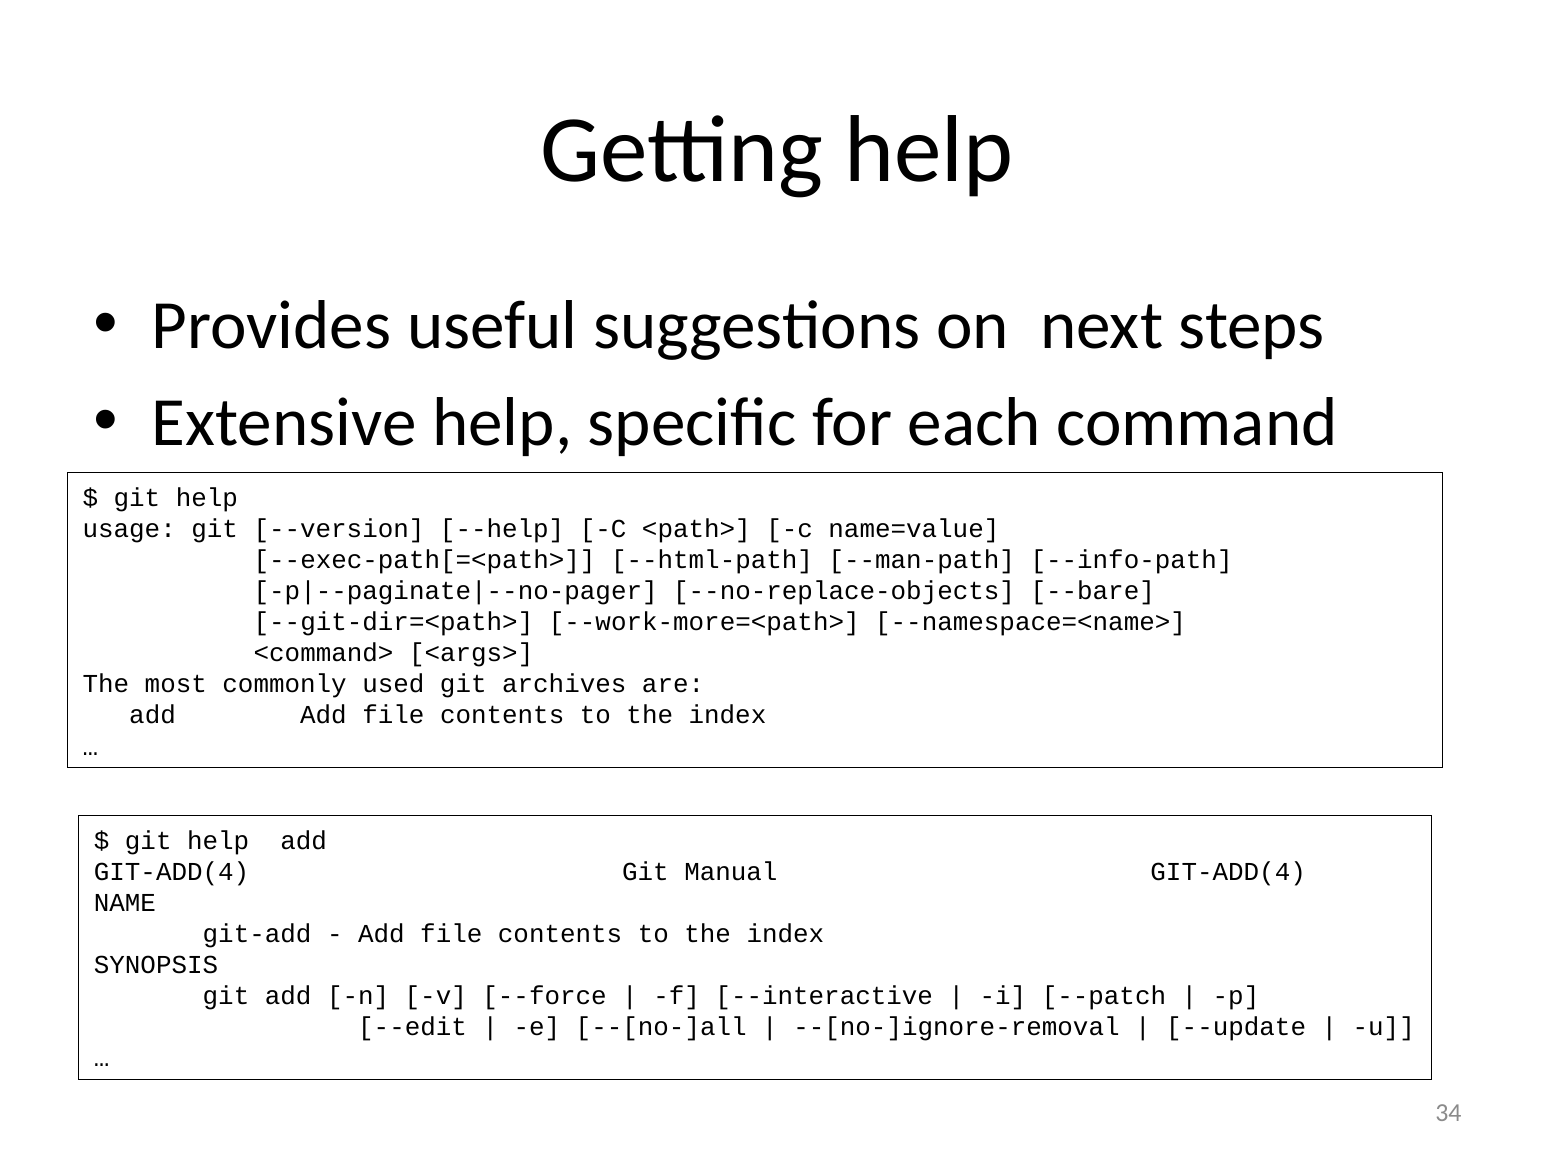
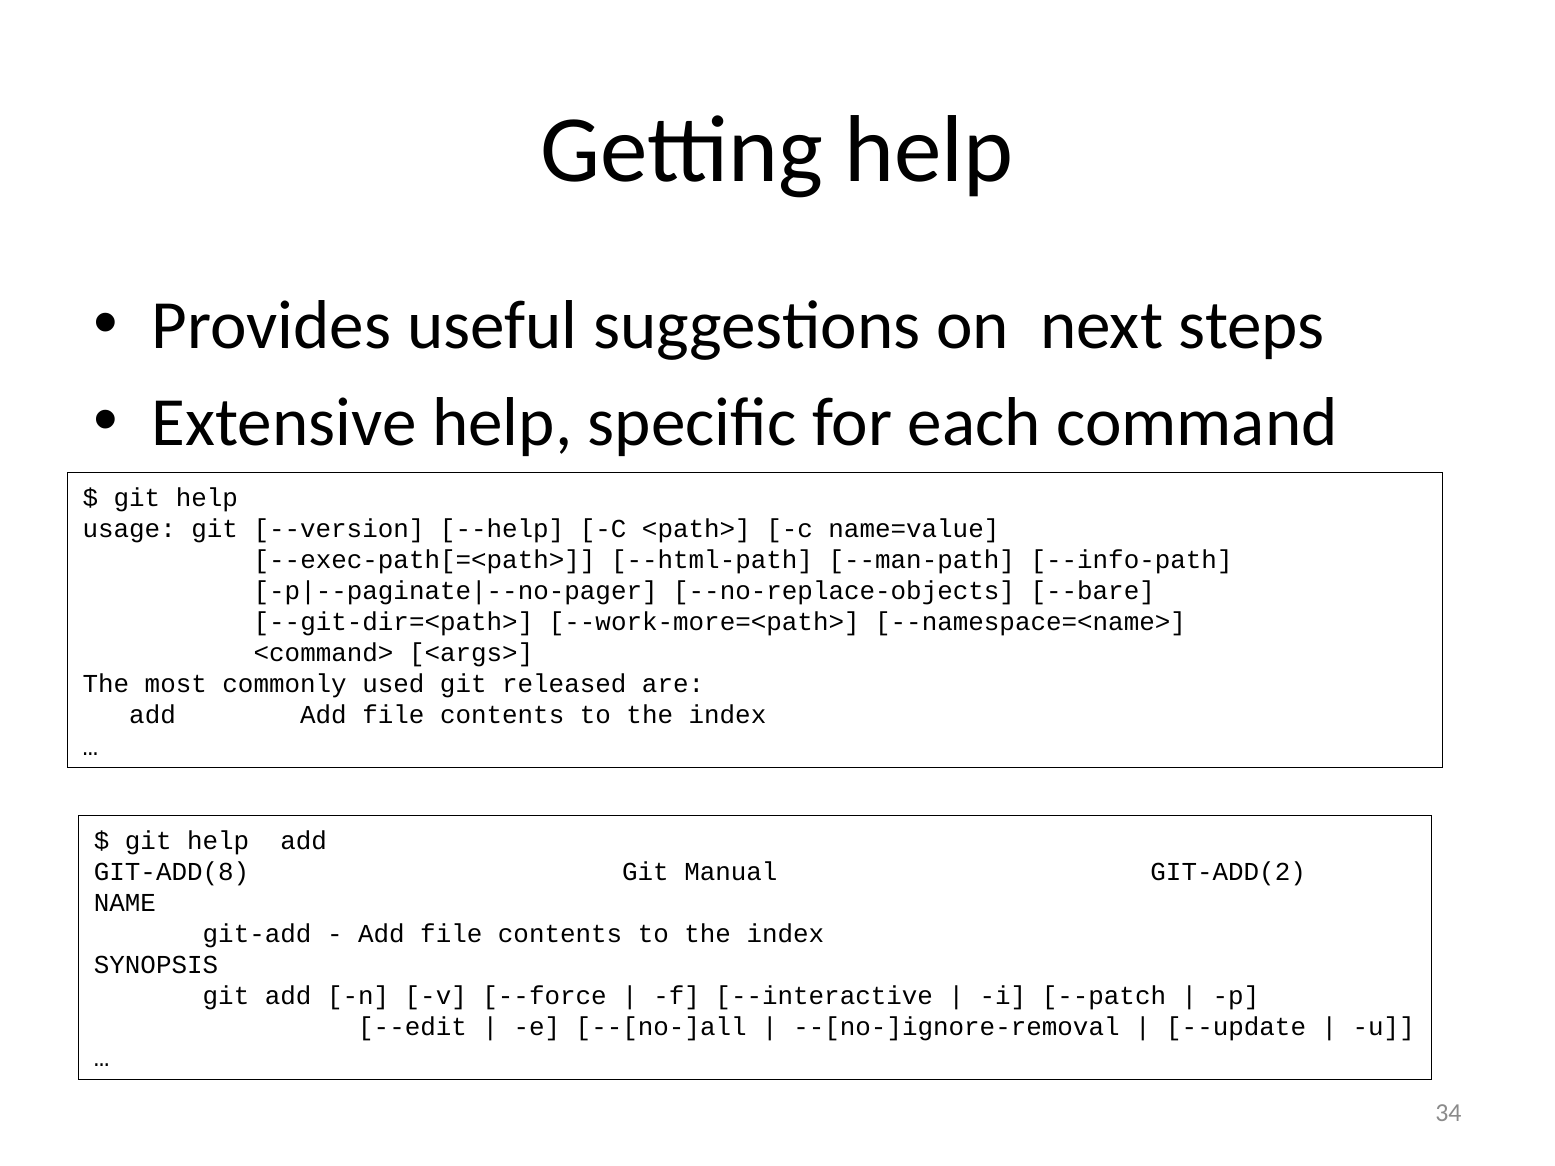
archives: archives -> released (564, 684)
GIT-ADD(4: GIT-ADD(4 -> GIT-ADD(8 (172, 872)
Manual GIT-ADD(4: GIT-ADD(4 -> GIT-ADD(2 (1228, 872)
